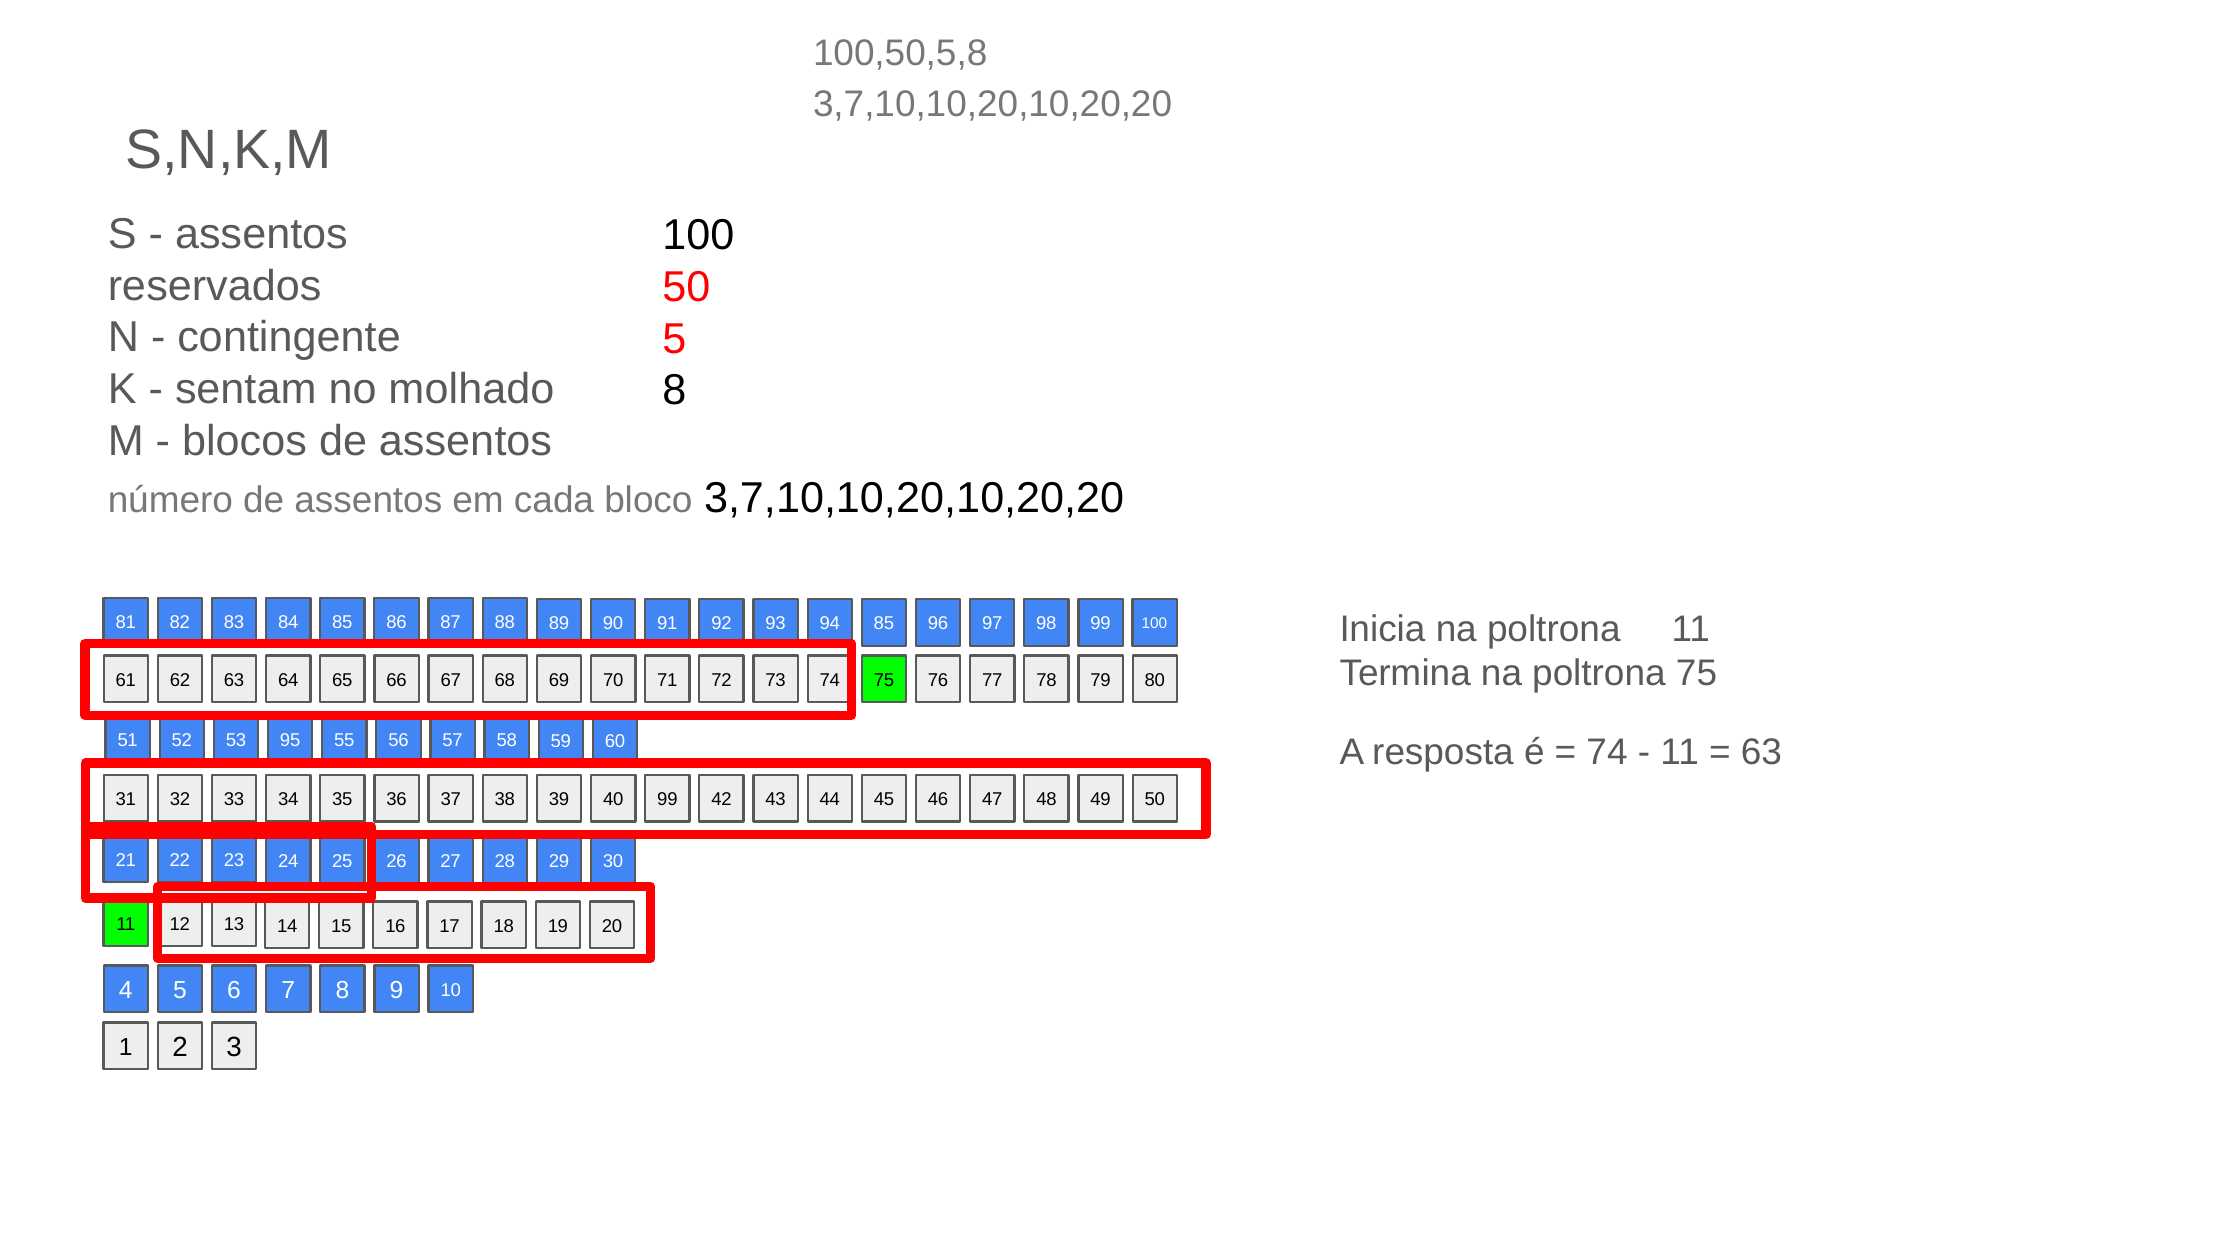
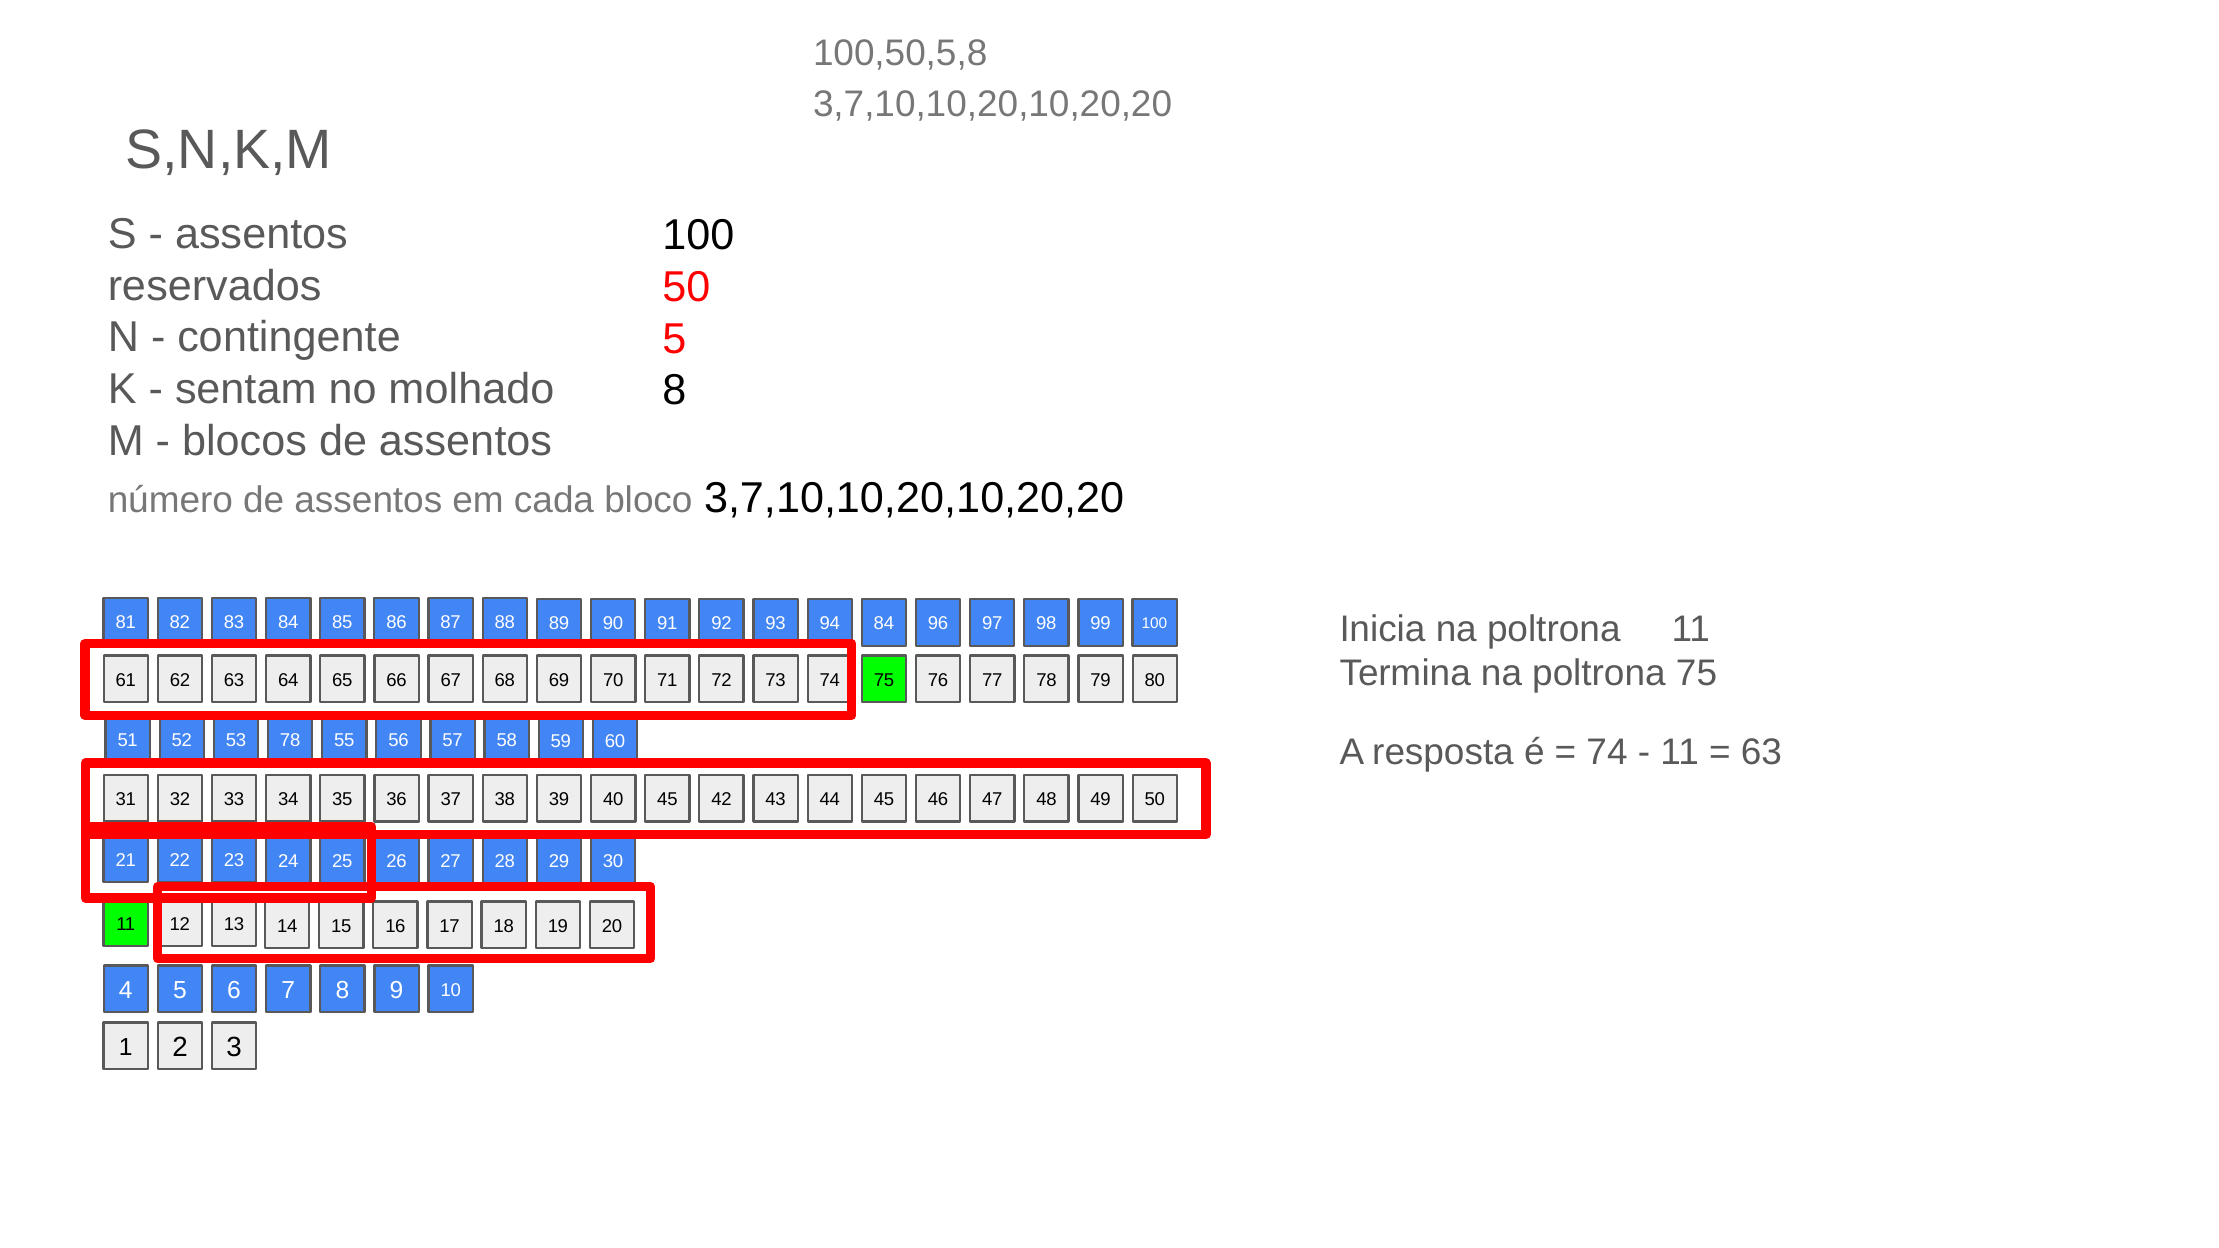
94 85: 85 -> 84 (884, 624)
53 95: 95 -> 78 (290, 740)
40 99: 99 -> 45 (667, 800)
